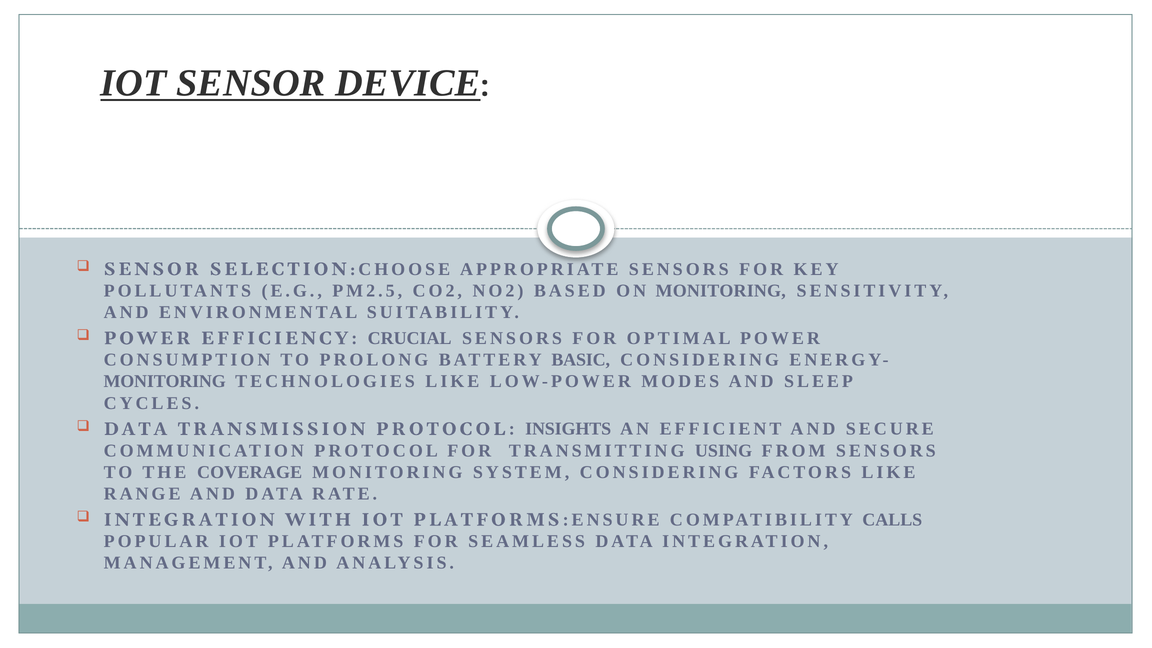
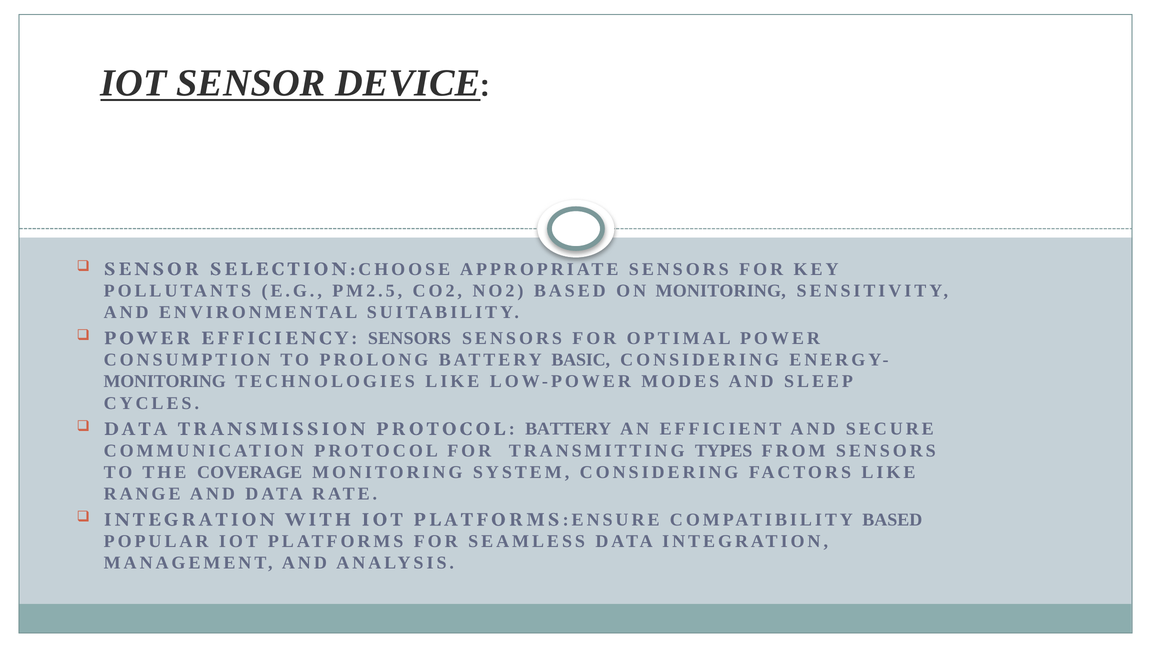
EFFICIENCY CRUCIAL: CRUCIAL -> SENSORS (410, 338)
PROTOCOL INSIGHTS: INSIGHTS -> BATTERY (568, 429)
USING: USING -> TYPES (724, 451)
COMPATIBILITY CALLS: CALLS -> BASED (892, 520)
